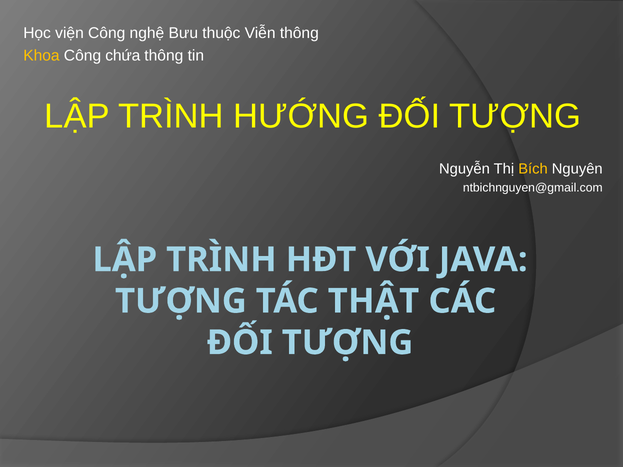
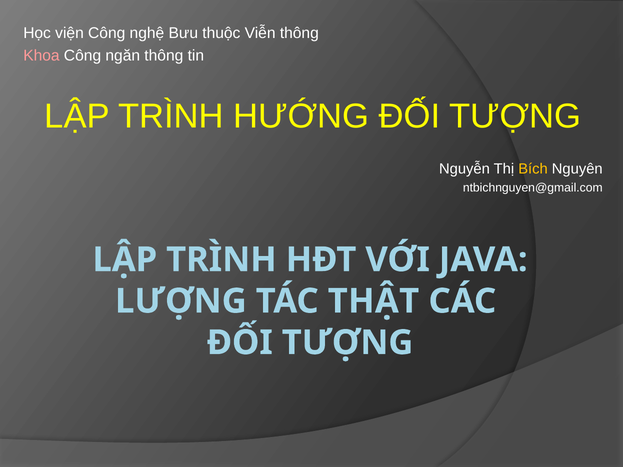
Khoa colour: yellow -> pink (41, 55)
chứa: chứa -> ngăn (123, 55)
TƯỢNG: TƯỢNG -> LƯỢNG (181, 301)
